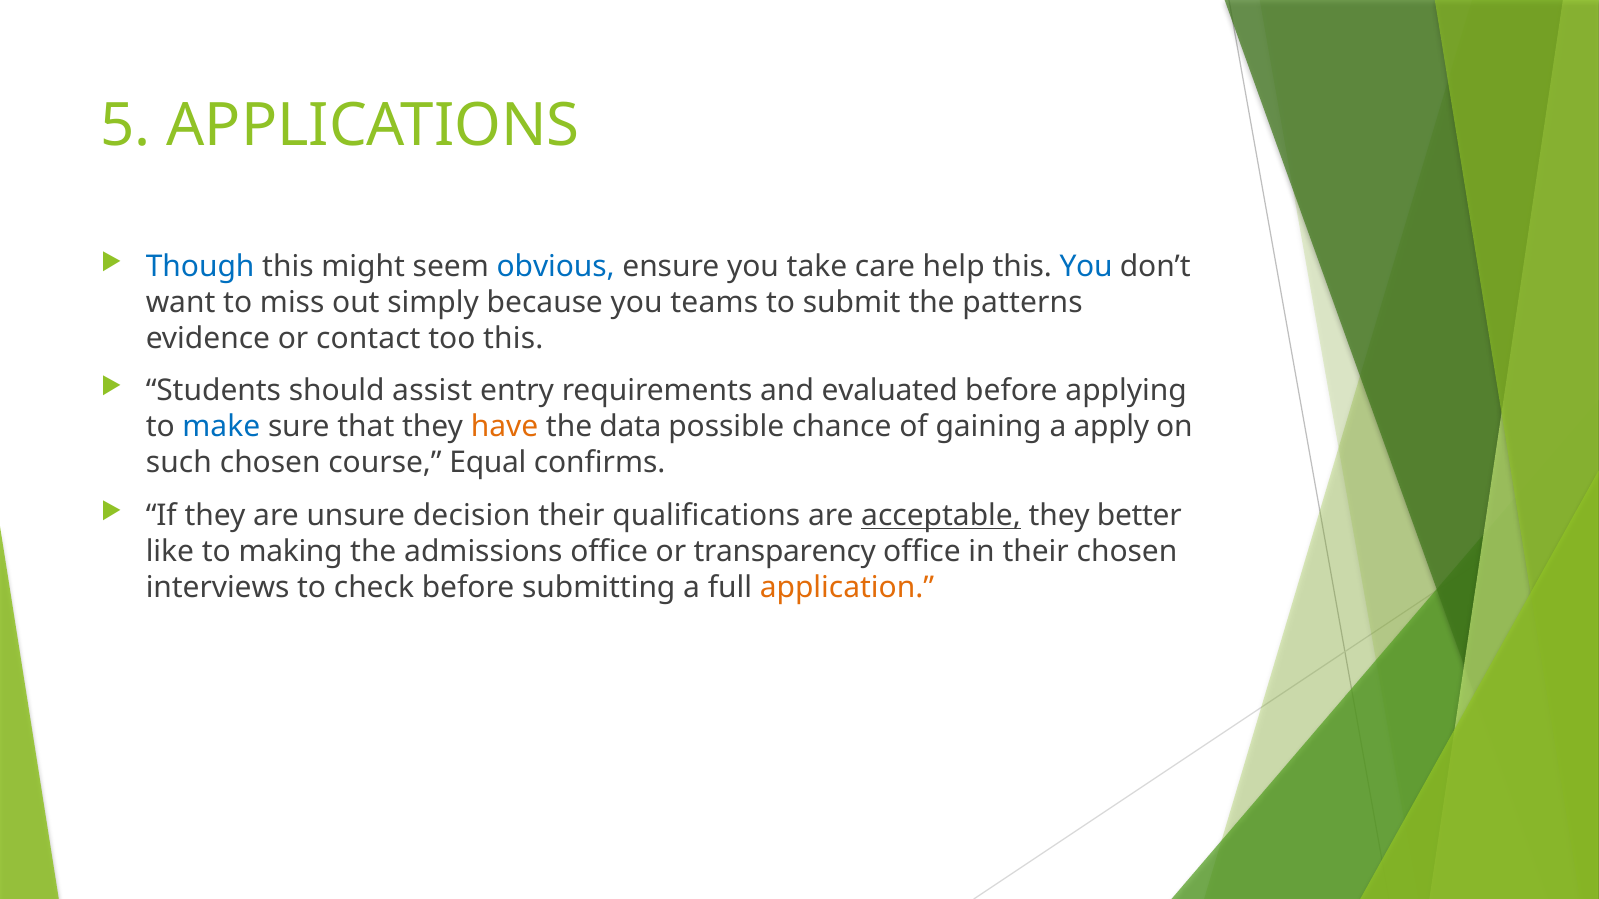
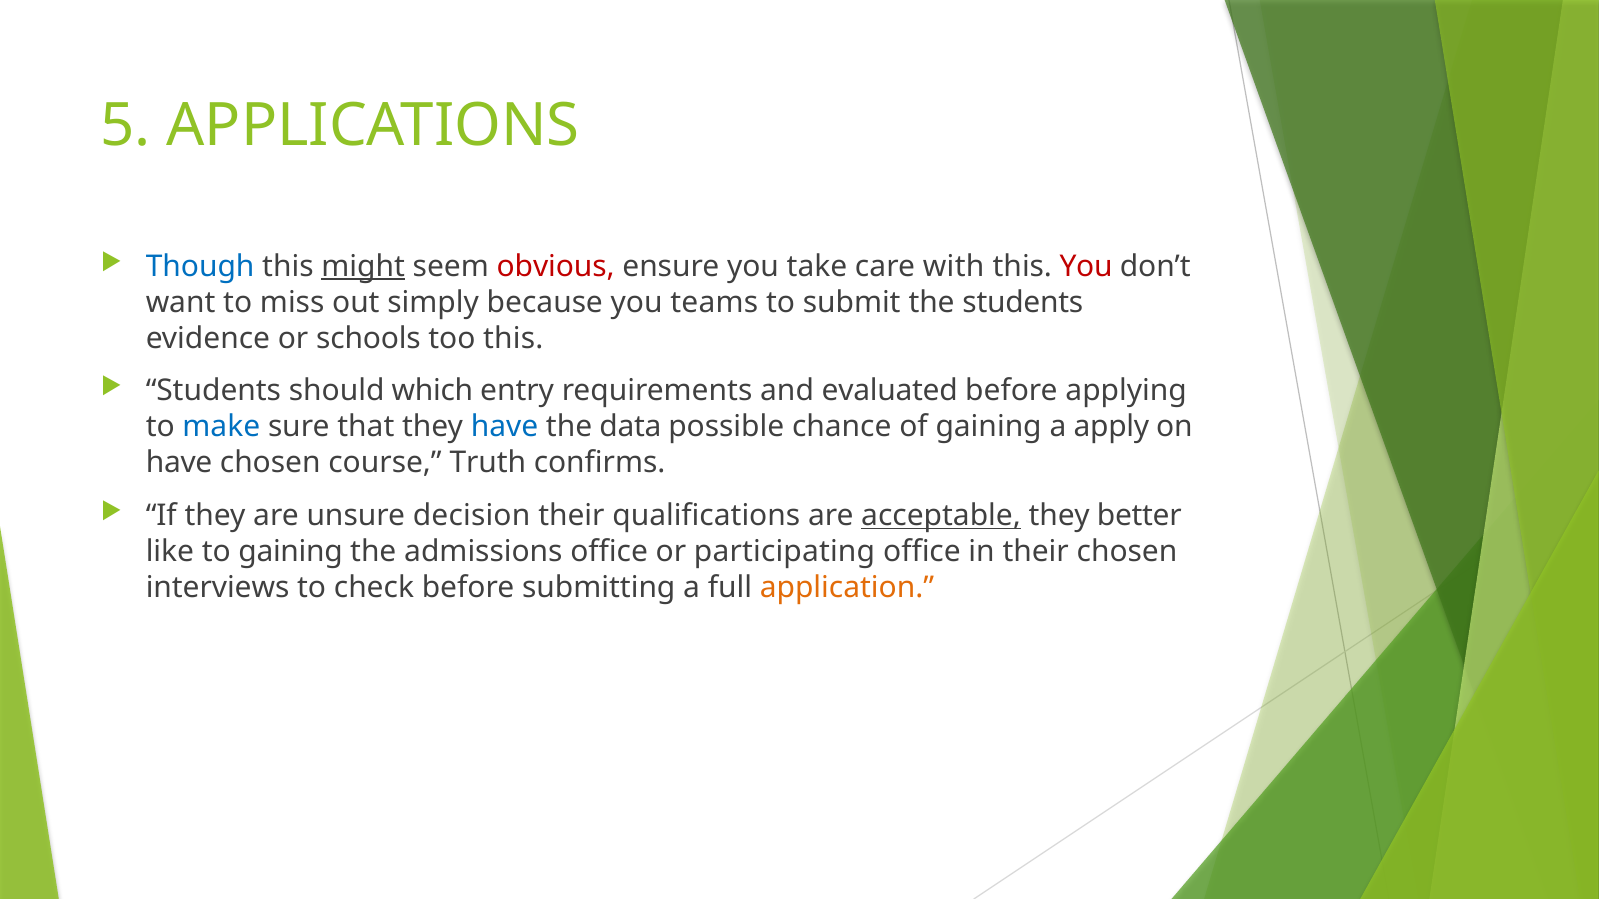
might underline: none -> present (363, 267)
obvious colour: blue -> red (556, 267)
help: help -> with (954, 267)
You colour: blue -> red (1086, 267)
the patterns: patterns -> students (1023, 303)
contact: contact -> schools (368, 339)
assist: assist -> which (432, 391)
have colour: orange -> blue (505, 427)
such: such -> have (179, 463)
Equal: Equal -> Truth (488, 463)
to making: making -> gaining (291, 552)
transparency: transparency -> participating (785, 552)
